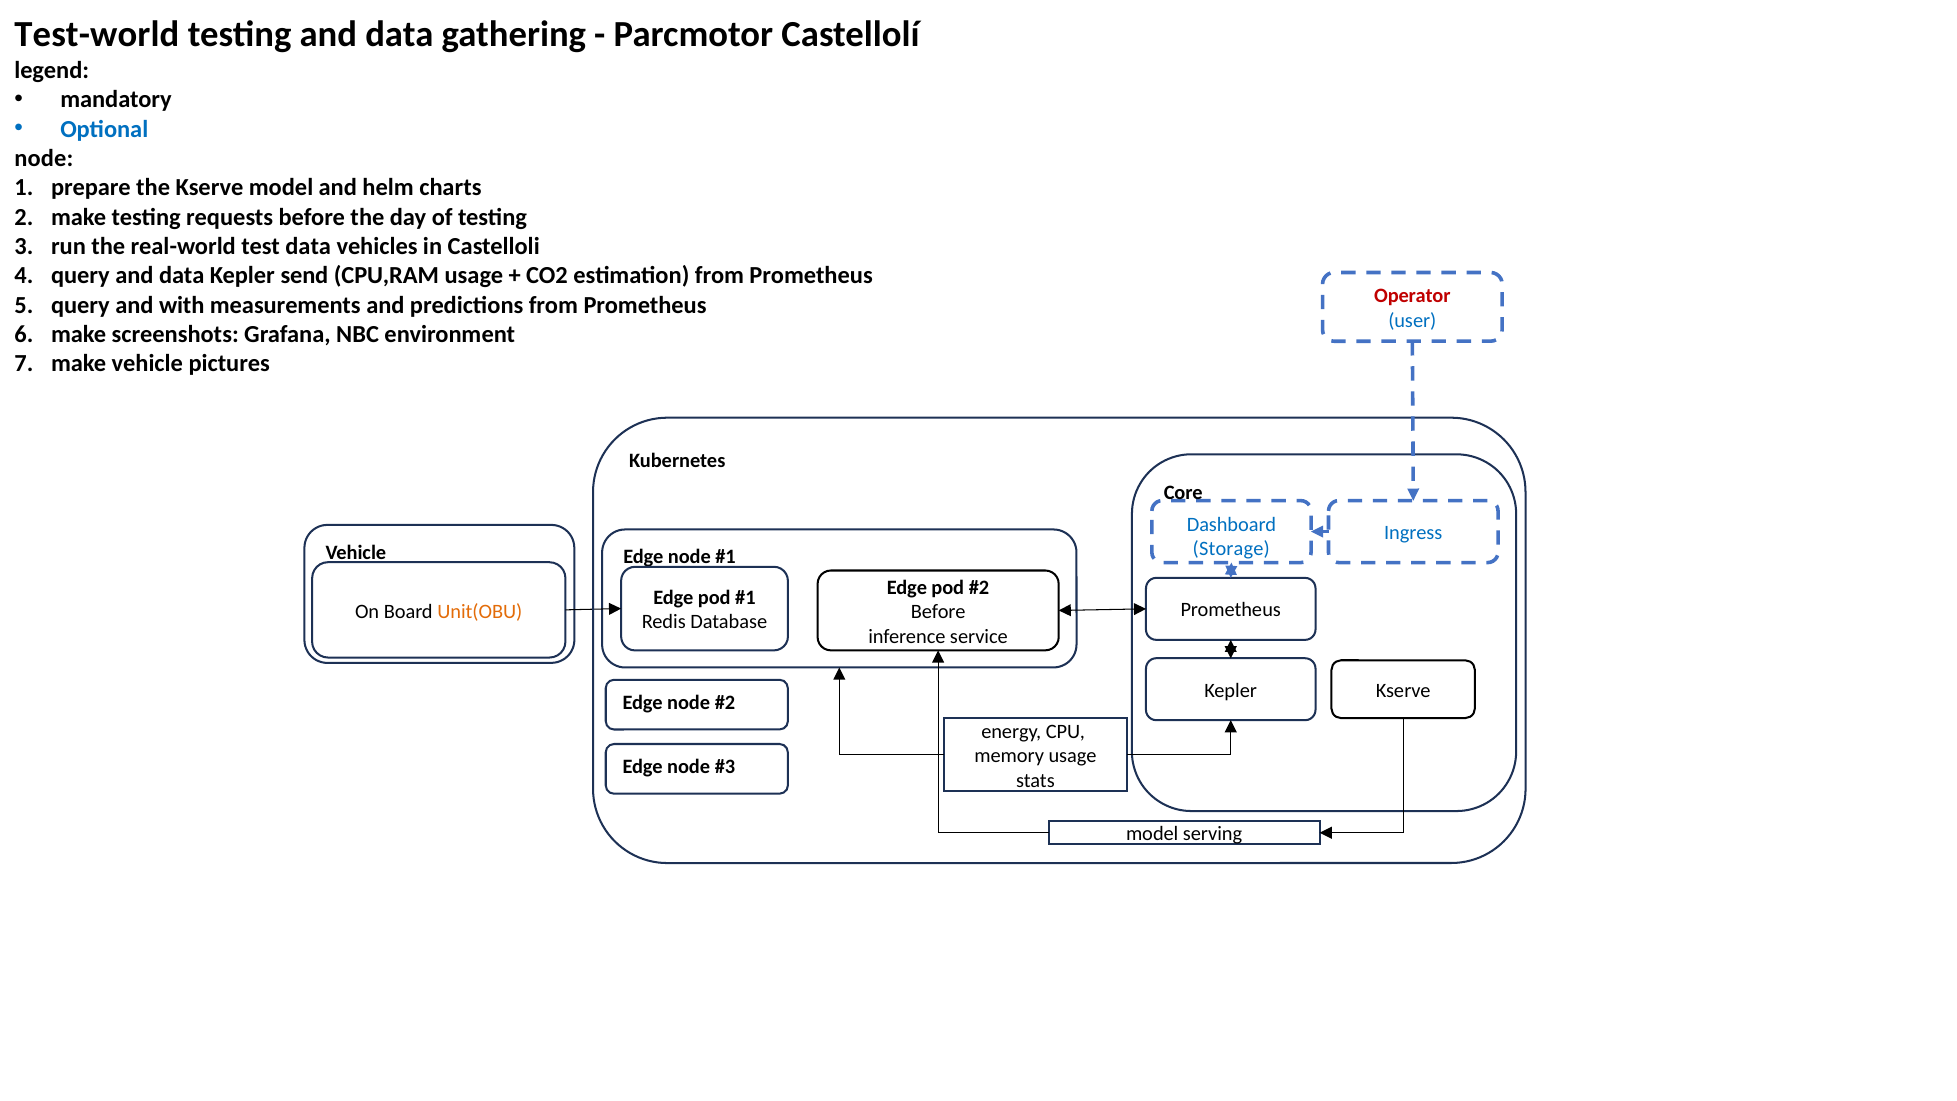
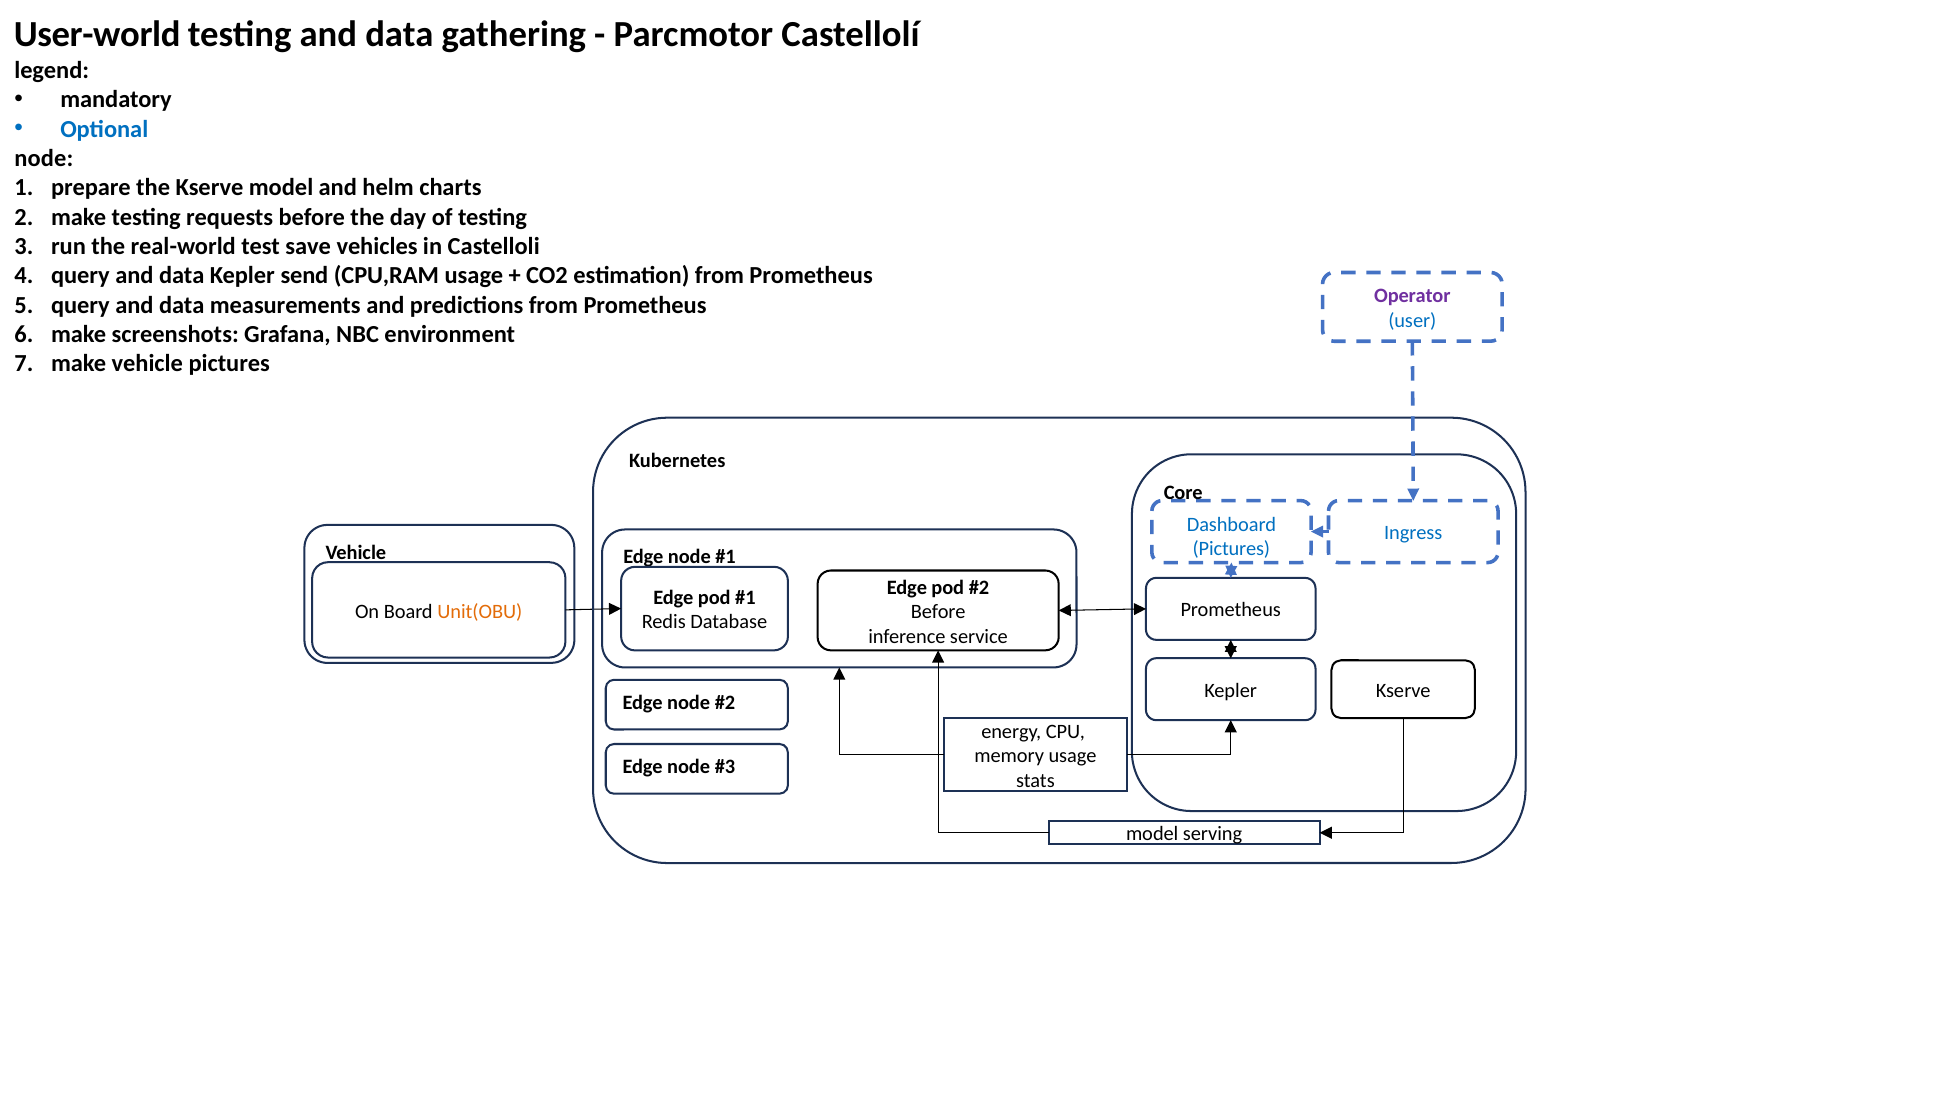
Test-world: Test-world -> User-world (97, 34)
test data: data -> save (308, 246)
Operator colour: red -> purple (1412, 296)
with: with -> data (182, 305)
Storage: Storage -> Pictures (1231, 549)
